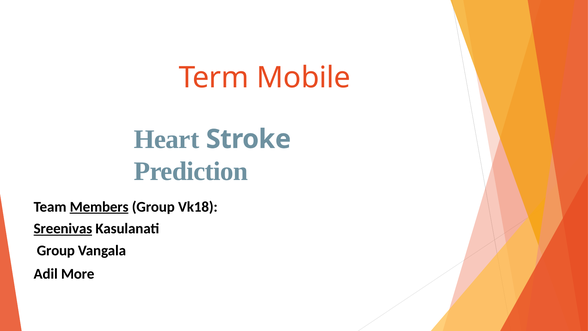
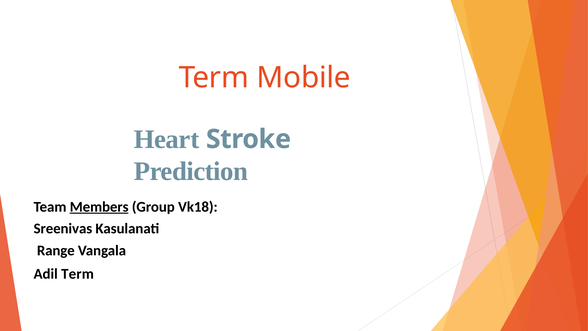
Sreenivas underline: present -> none (63, 229)
Group: Group -> Range (56, 250)
Adil More: More -> Term (78, 274)
